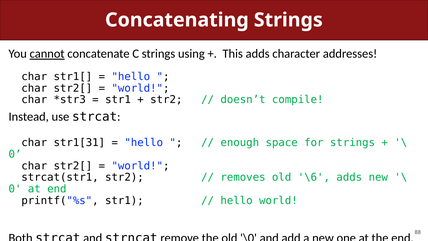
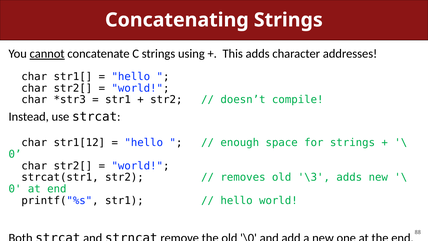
str1[31: str1[31 -> str1[12 (79, 143)
\6: \6 -> \3 (314, 177)
